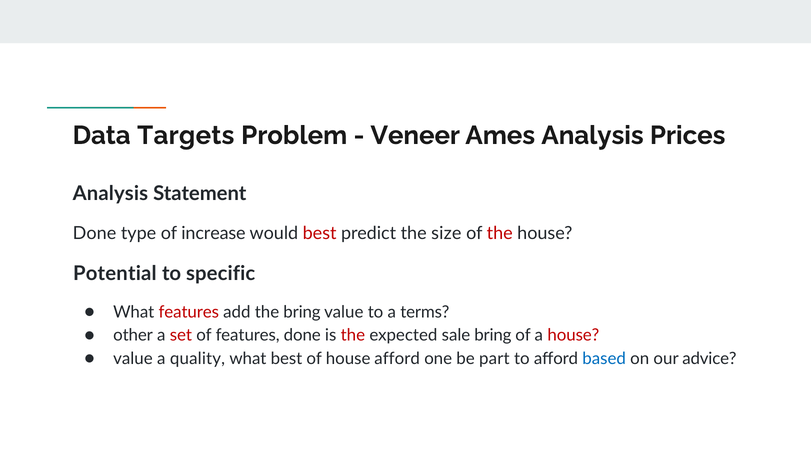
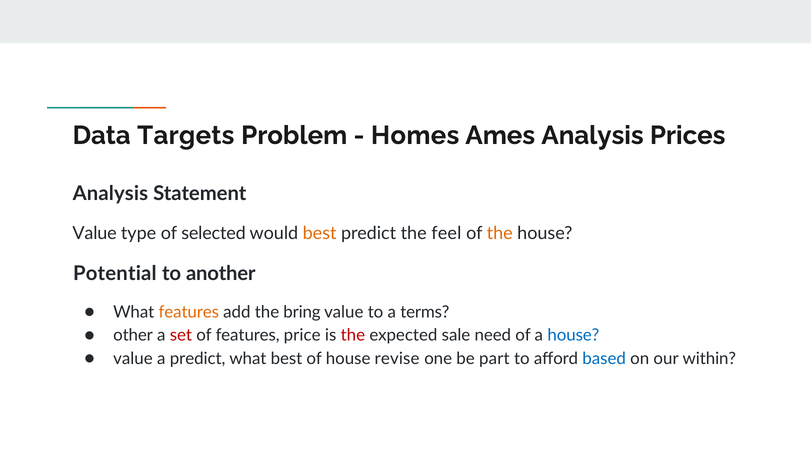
Veneer: Veneer -> Homes (415, 135)
Done: Done -> Value (95, 233)
increase: increase -> selected (213, 233)
best colour: red -> orange (320, 233)
size: size -> feel (446, 233)
the colour: red -> orange (500, 233)
specific: specific -> another (221, 274)
features colour: red -> orange (189, 312)
features done: done -> price (302, 335)
sale bring: bring -> need (493, 335)
house colour: red -> blue (573, 335)
a quality: quality -> predict (198, 359)
house afford: afford -> revise (397, 359)
advice: advice -> within (709, 359)
